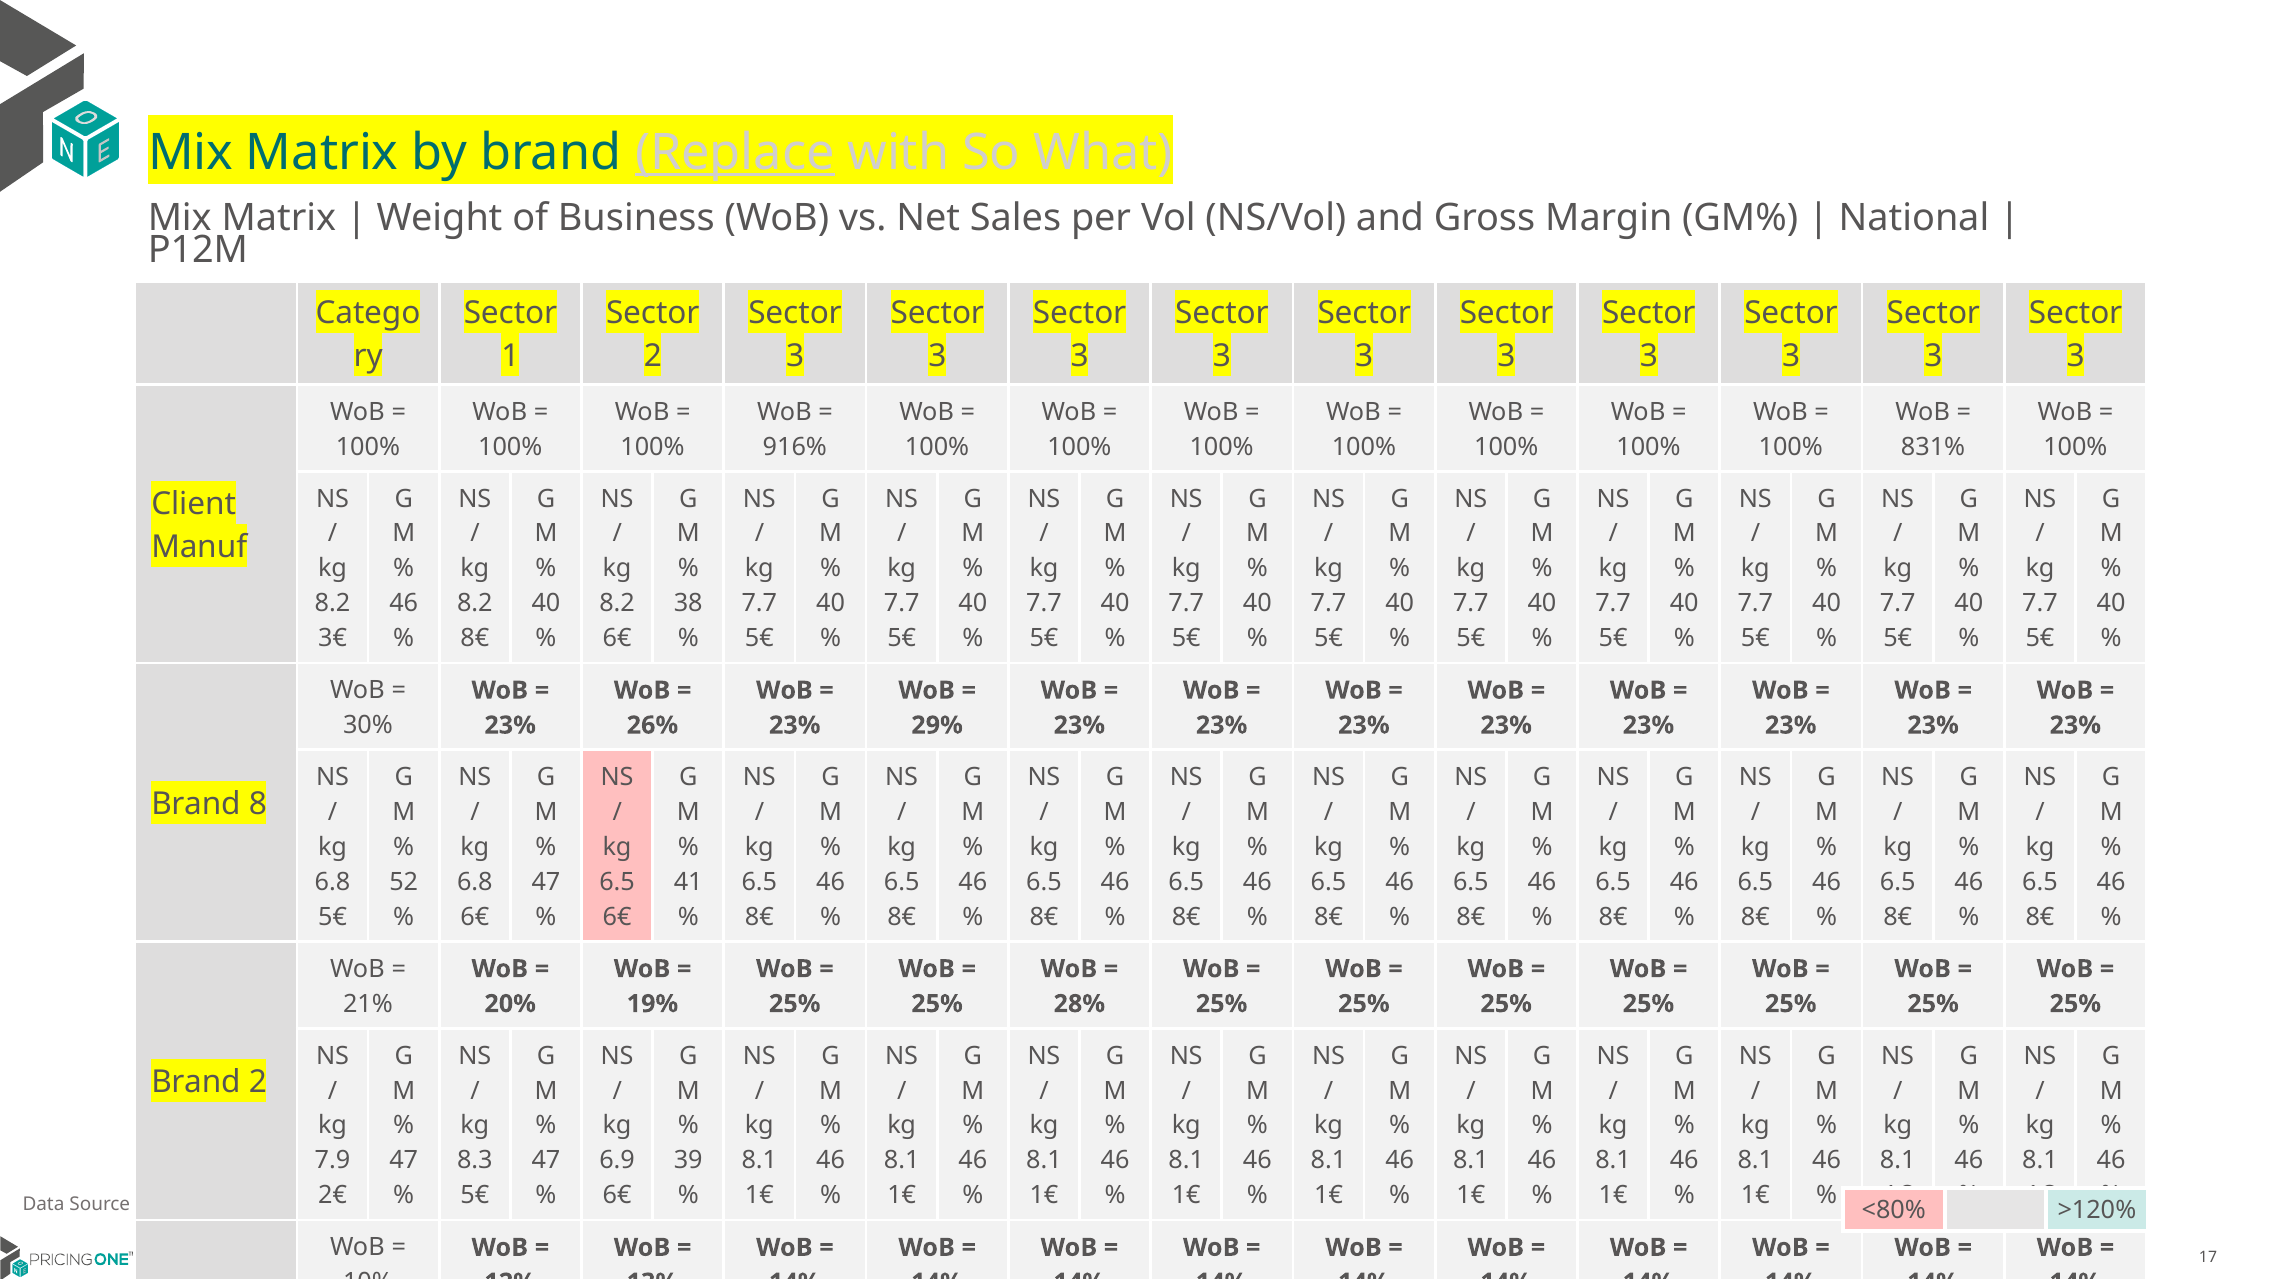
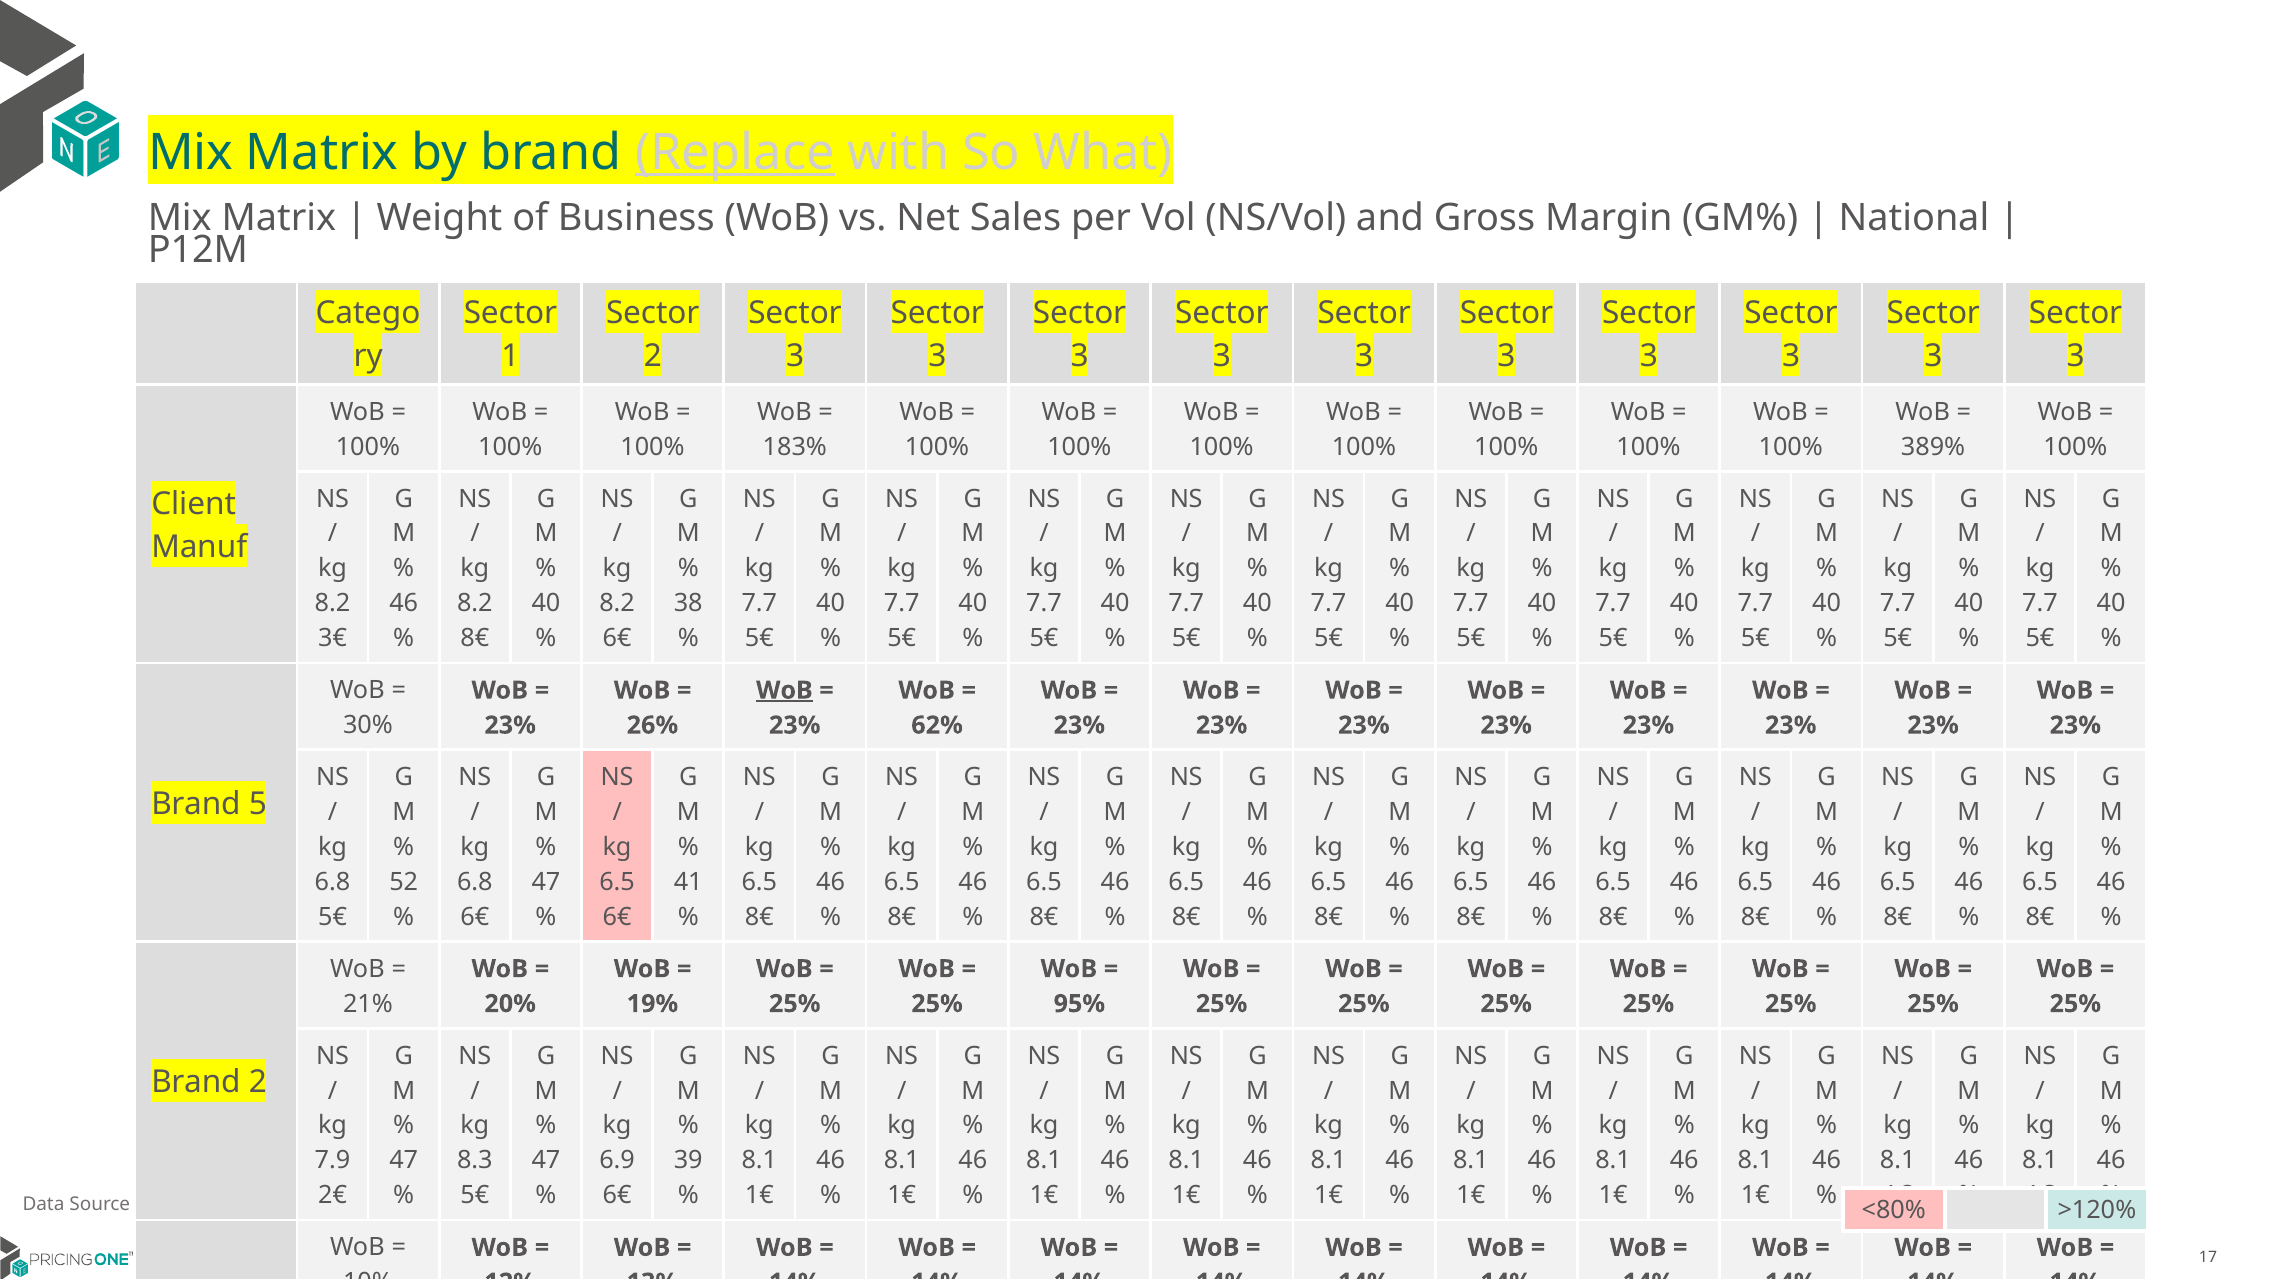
916%: 916% -> 183% (795, 447)
831%: 831% -> 389% (1933, 447)
WoB underline: none -> present (784, 690)
29%: 29% -> 62% (937, 725)
8: 8 -> 5 (258, 804)
28%: 28% -> 95% (1079, 1004)
